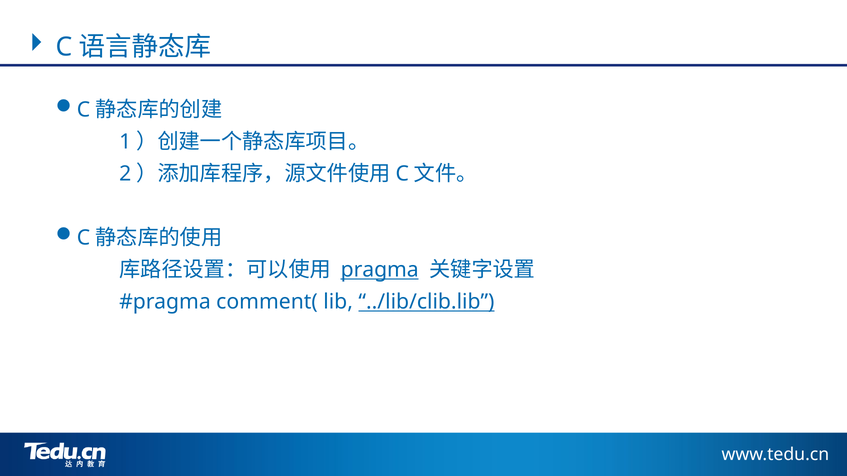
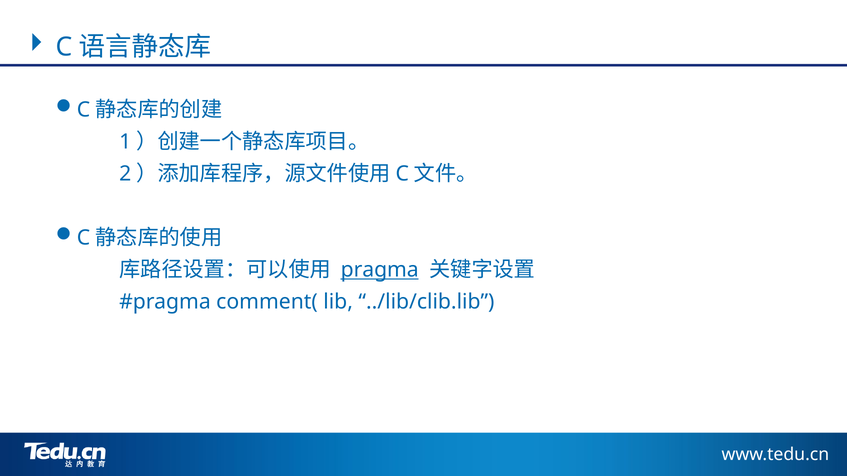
../lib/clib.lib underline: present -> none (426, 302)
